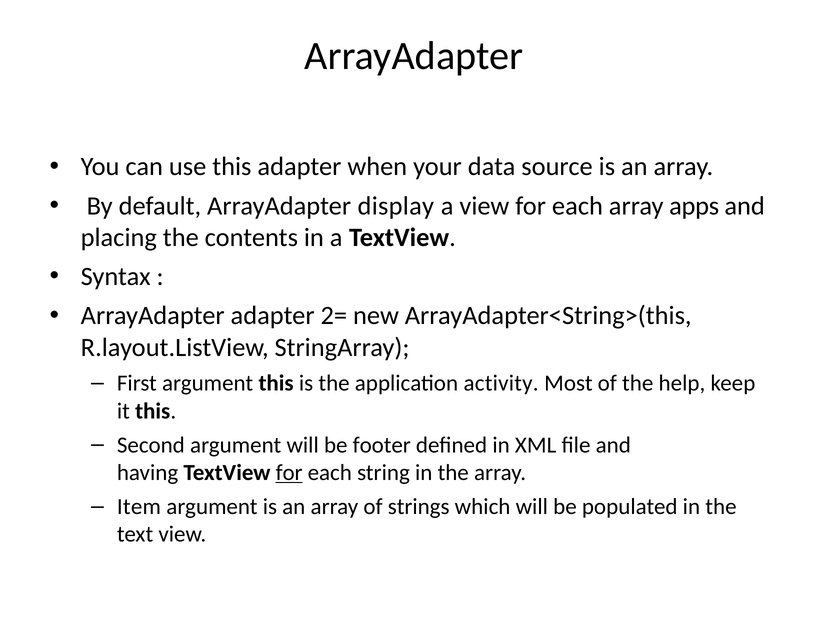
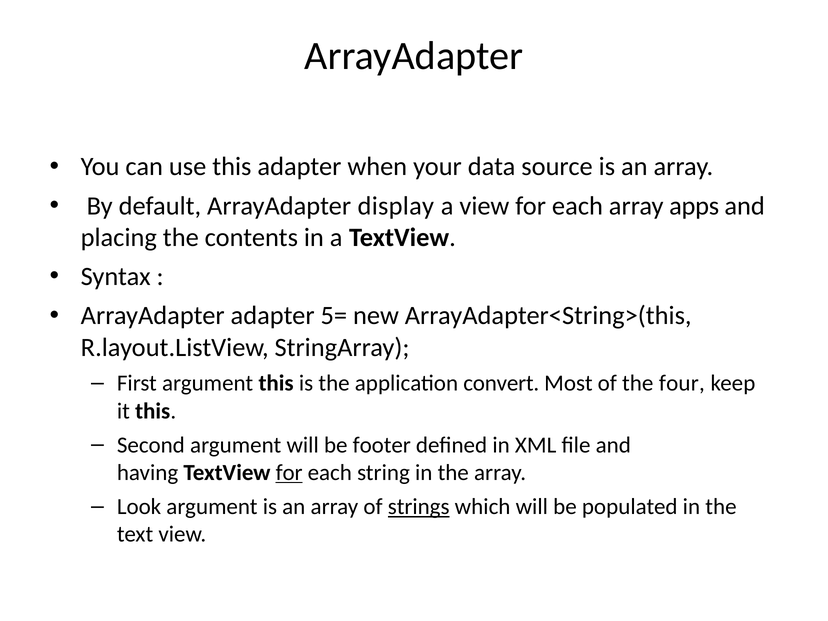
2=: 2= -> 5= (334, 316)
activity: activity -> convert (501, 383)
help: help -> four (682, 383)
Item: Item -> Look (139, 507)
strings underline: none -> present (419, 507)
